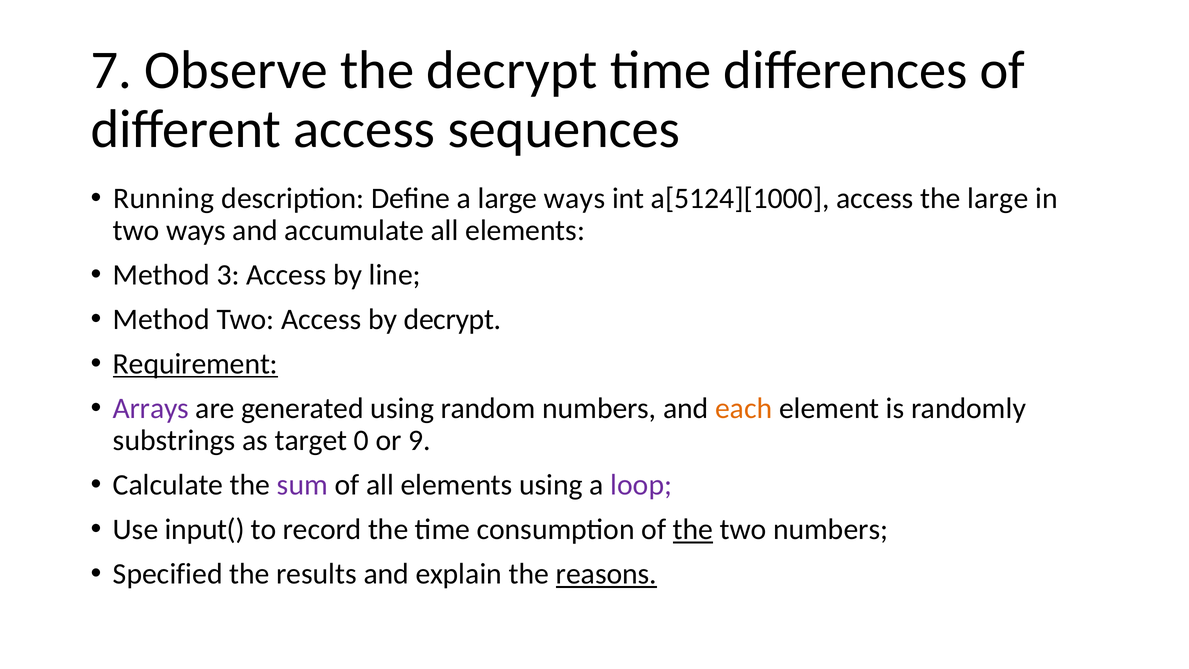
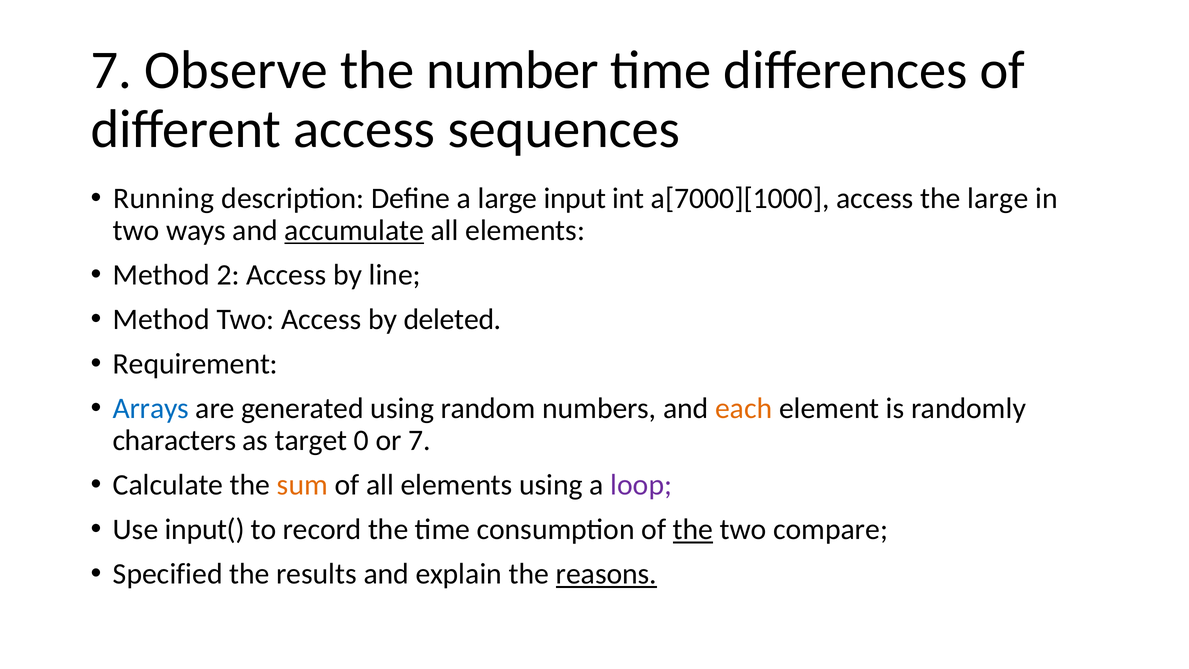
the decrypt: decrypt -> number (512, 70)
large ways: ways -> input (575, 198)
a[5124][1000: a[5124][1000 -> a[7000][1000 (740, 198)
accumulate underline: none -> present (354, 230)
3: 3 -> 2 (228, 275)
by decrypt: decrypt -> deleted (453, 319)
Requirement underline: present -> none (195, 364)
Arrays colour: purple -> blue (151, 408)
substrings: substrings -> characters (174, 440)
or 9: 9 -> 7 (420, 440)
sum colour: purple -> orange (302, 485)
two numbers: numbers -> compare (831, 529)
